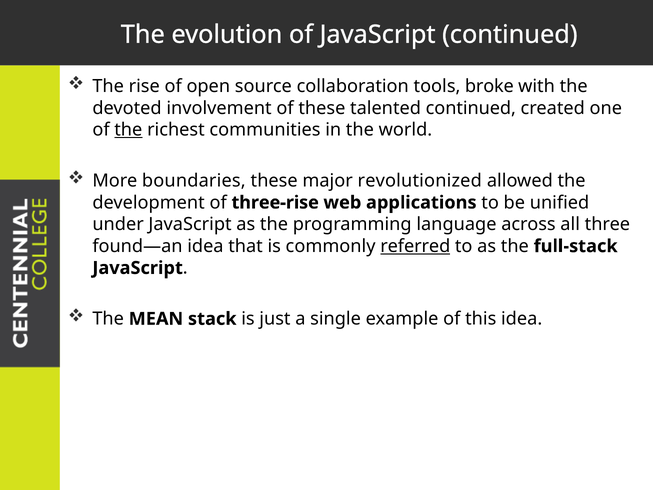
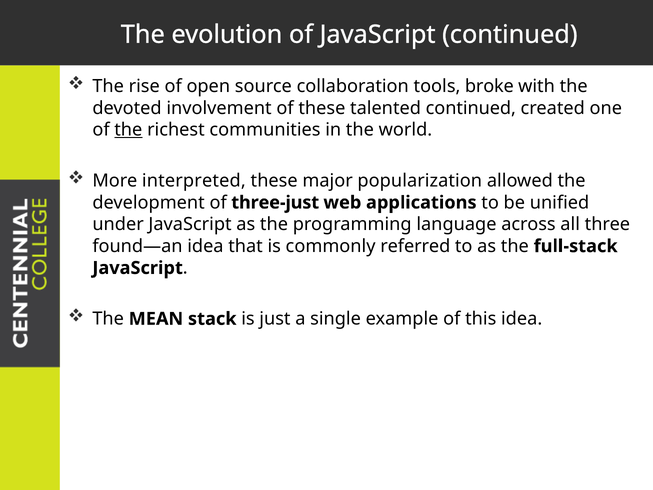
boundaries: boundaries -> interpreted (194, 181)
revolutionized: revolutionized -> popularization (420, 181)
three-rise: three-rise -> three-just (275, 202)
referred underline: present -> none (415, 246)
